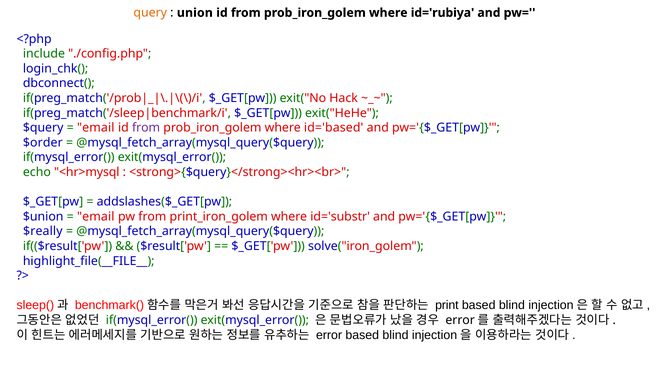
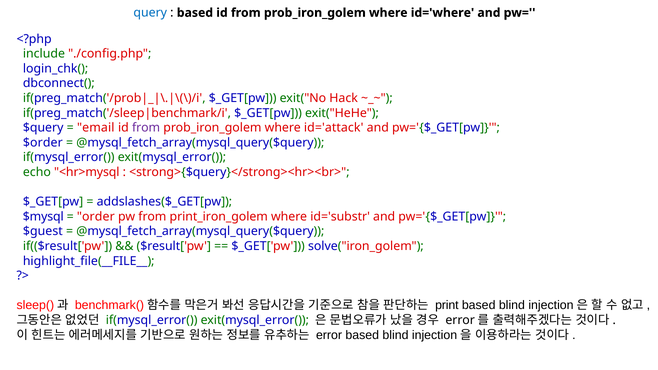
query colour: orange -> blue (150, 13)
union: union -> based (195, 13)
id='rubiya: id='rubiya -> id='where (442, 13)
id='based: id='based -> id='attack (334, 128)
$union: $union -> $mysql (43, 217)
email: email -> order (96, 217)
$really: $really -> $guest (43, 231)
